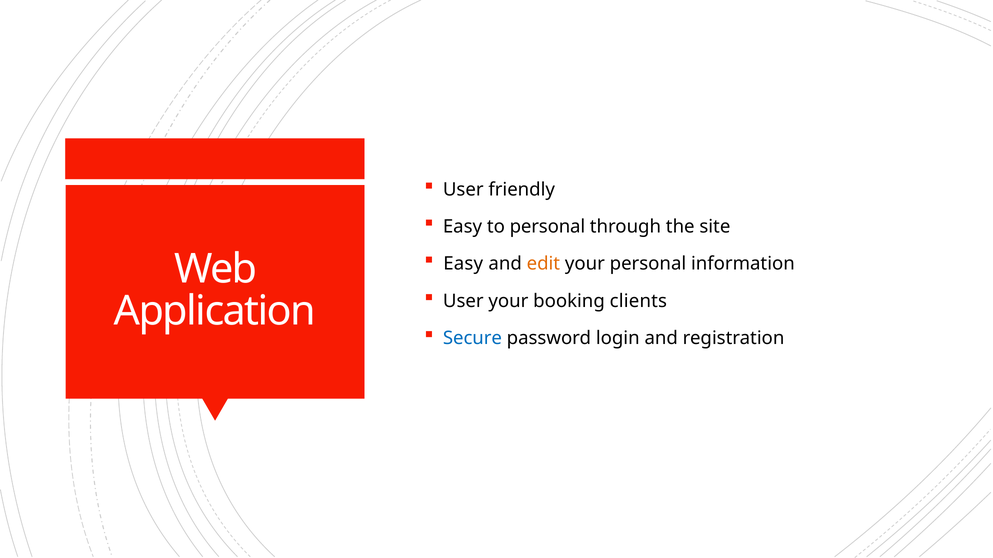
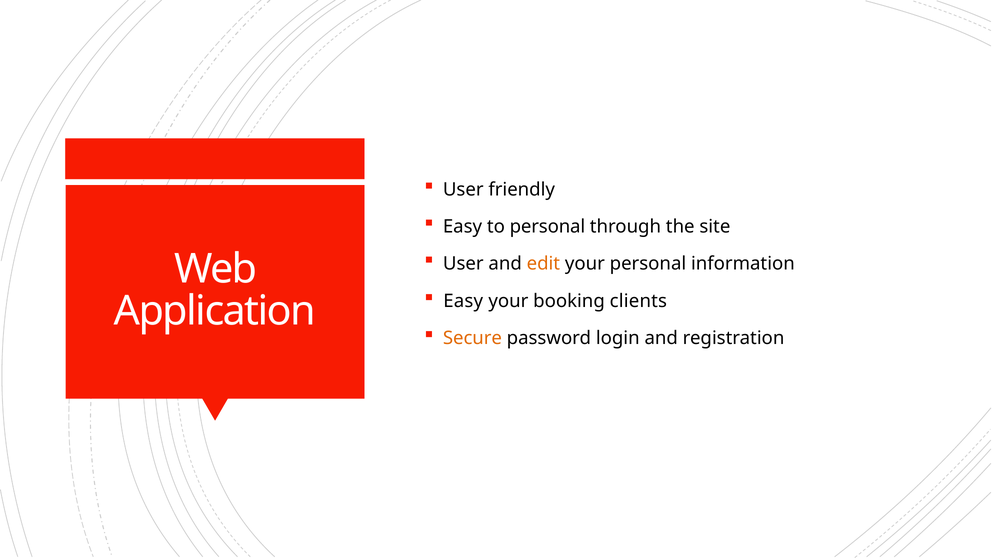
Easy: Easy -> User (463, 264)
User: User -> Easy (463, 301)
Secure colour: blue -> orange (472, 338)
